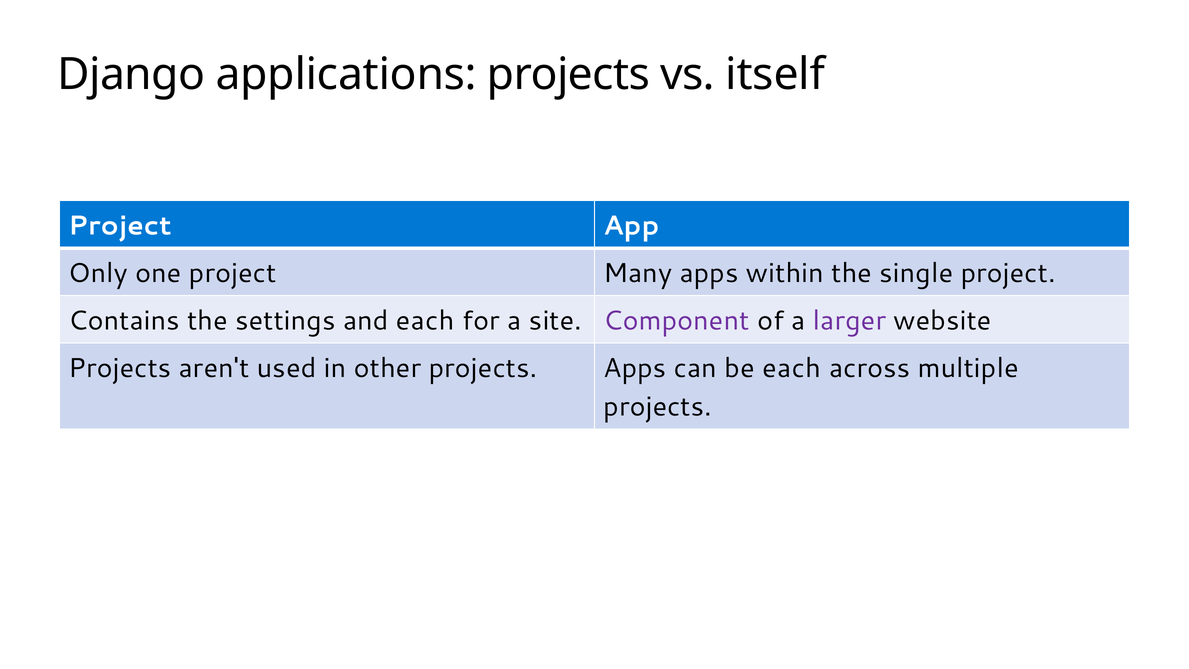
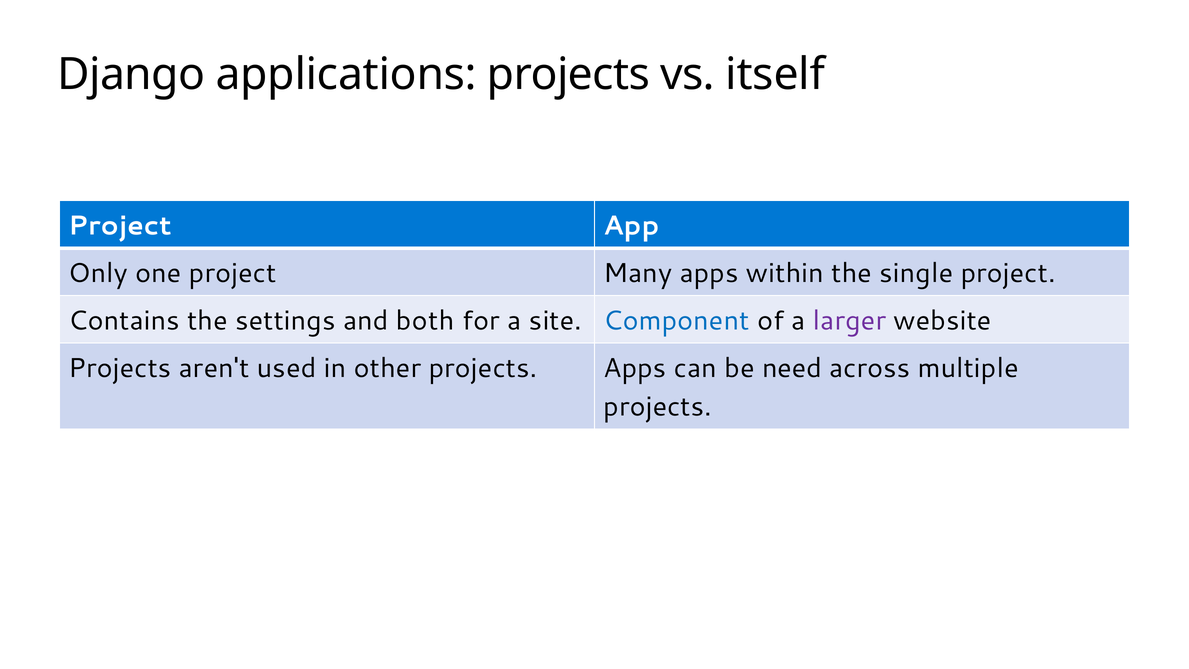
and each: each -> both (425, 321)
Component colour: purple -> blue (676, 321)
be each: each -> need (792, 368)
